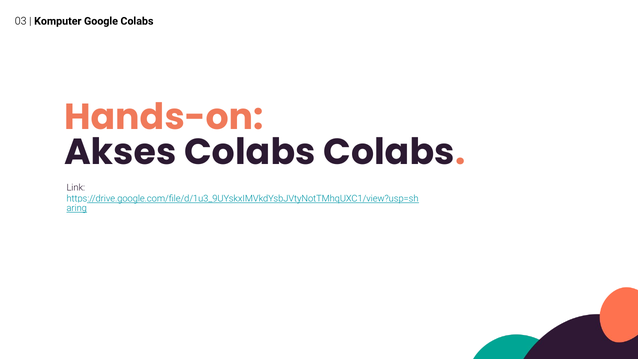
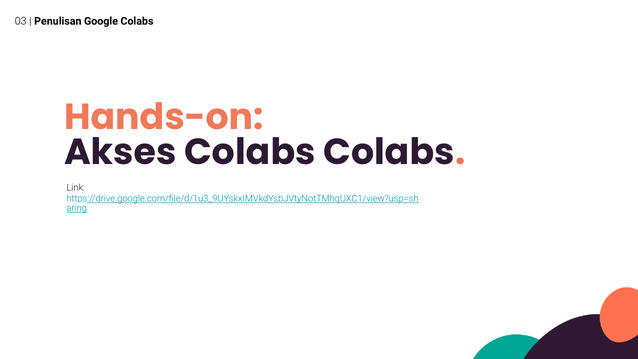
Komputer: Komputer -> Penulisan (58, 21)
